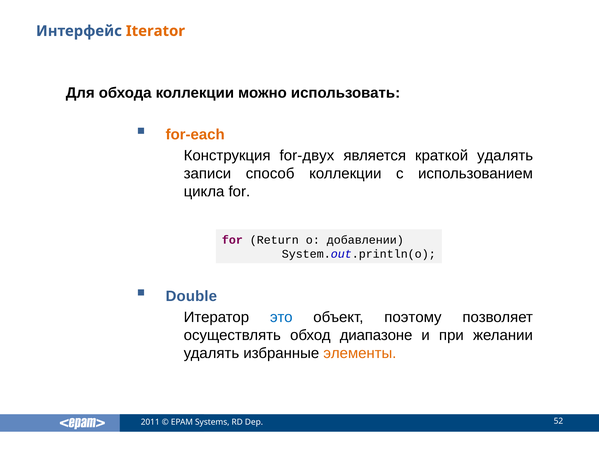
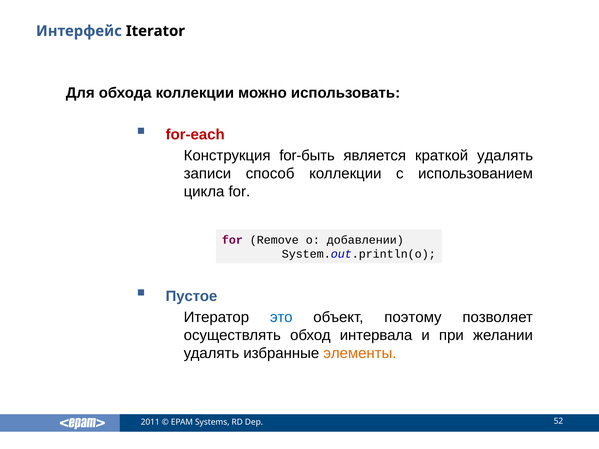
Iterator colour: orange -> black (155, 31)
for-each colour: orange -> red (195, 135)
for-двух: for-двух -> for-быть (307, 156)
Return: Return -> Remove (274, 240)
Double: Double -> Пустое (191, 297)
диапазоне: диапазоне -> интервала (376, 335)
